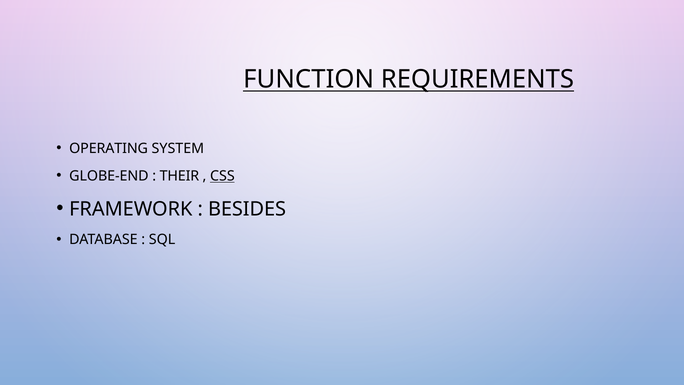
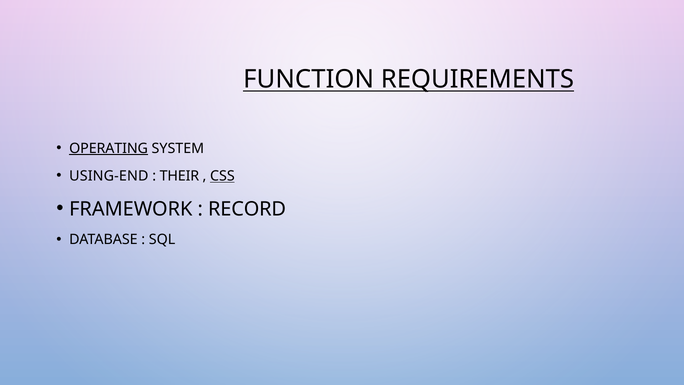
OPERATING underline: none -> present (109, 148)
GLOBE-END: GLOBE-END -> USING-END (109, 176)
BESIDES: BESIDES -> RECORD (247, 209)
